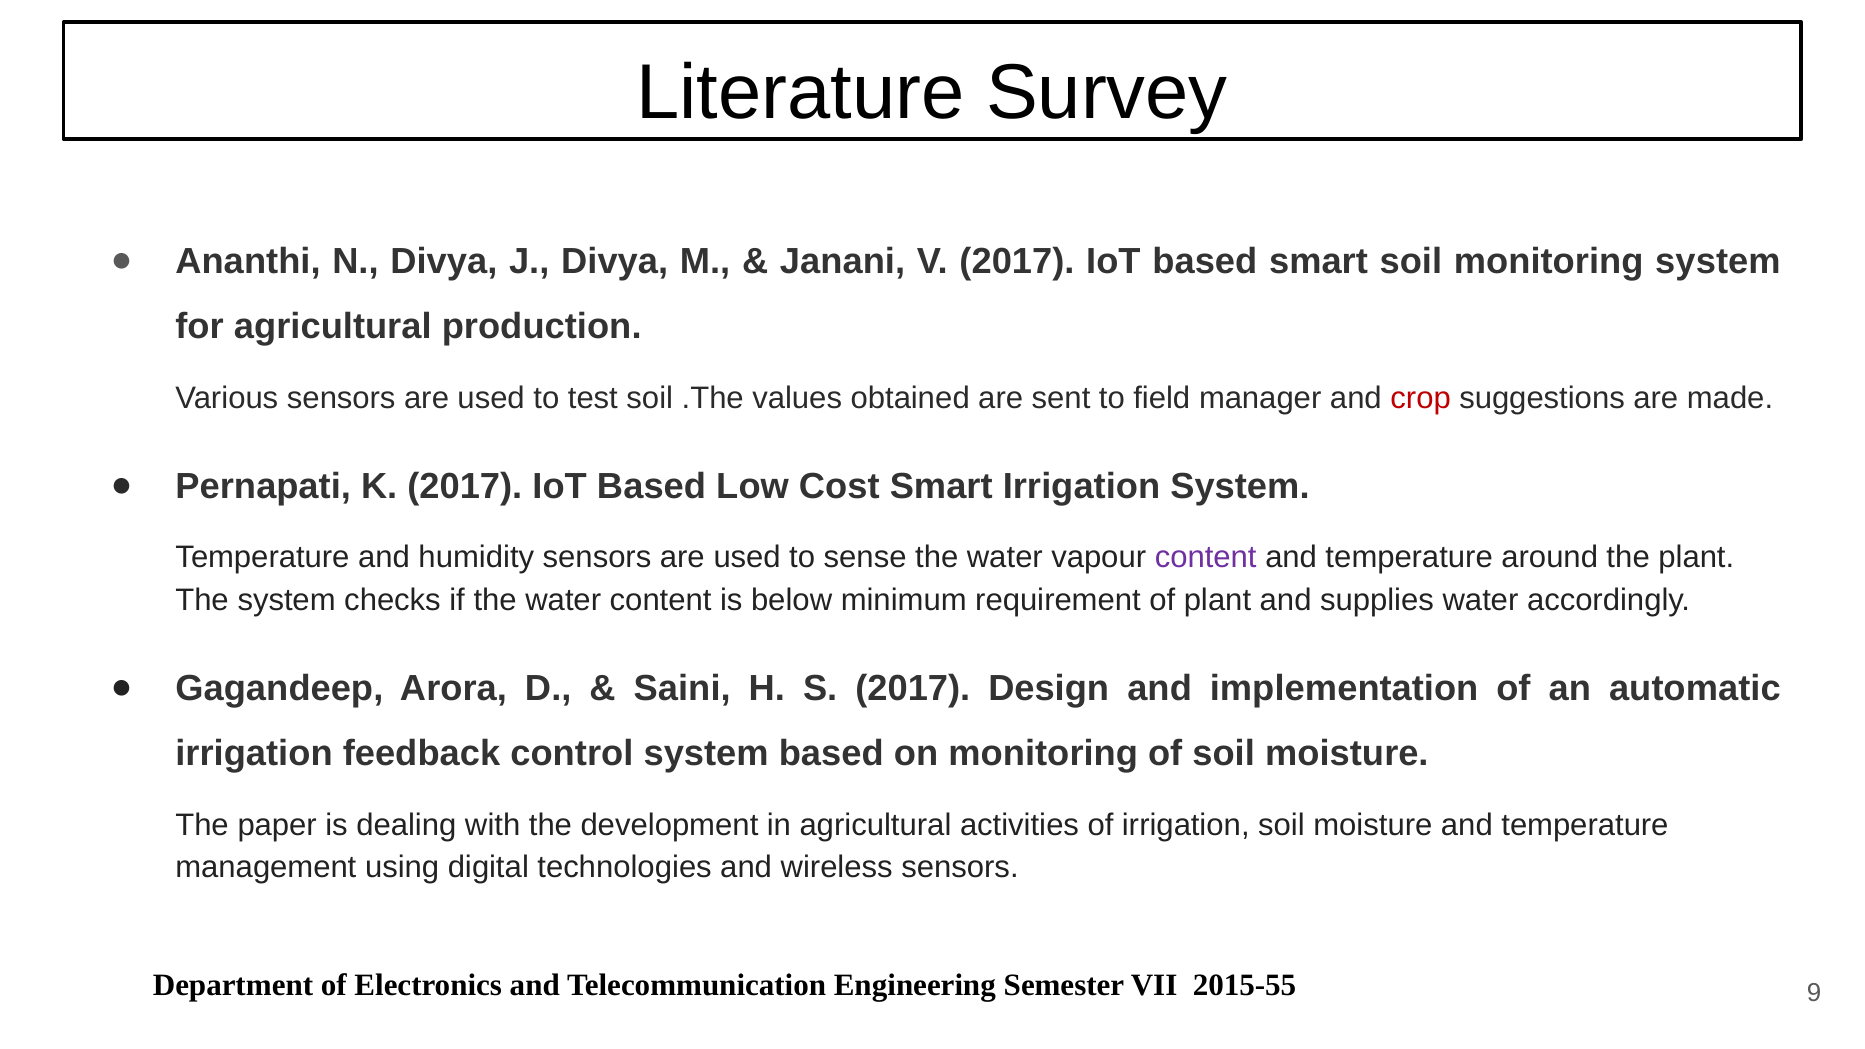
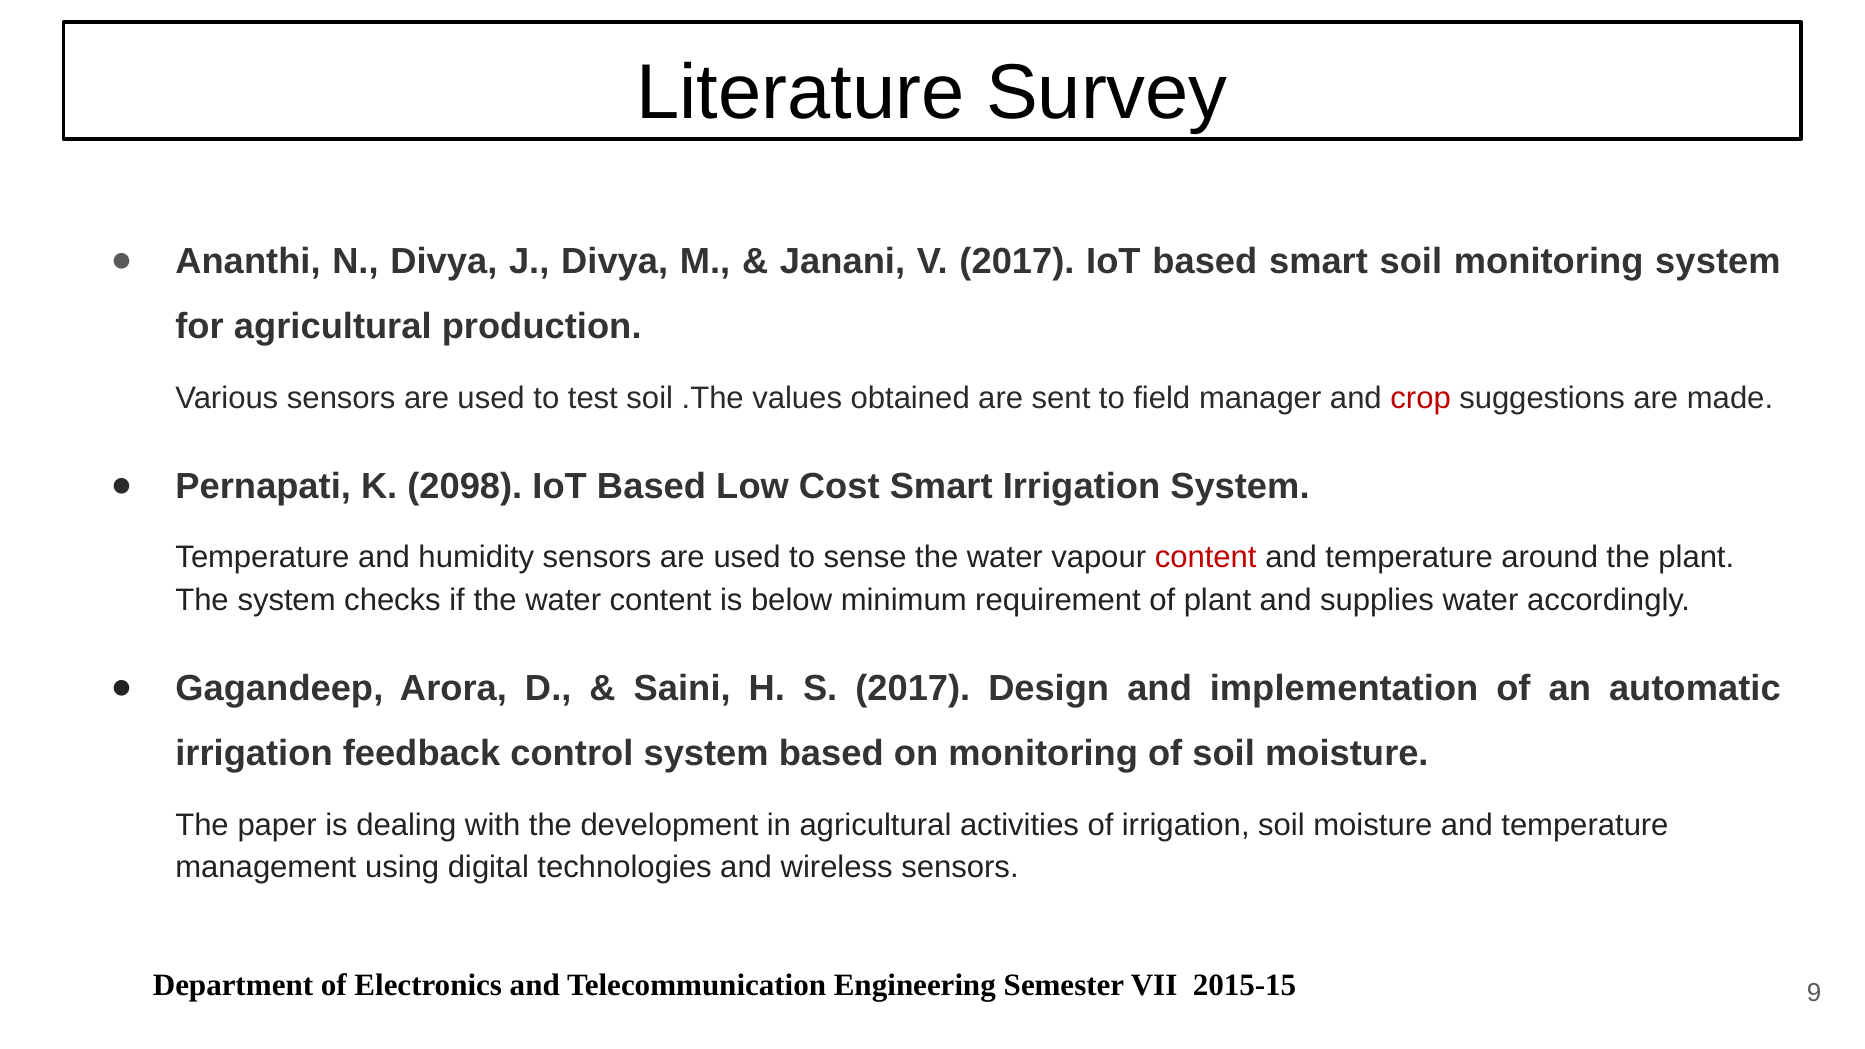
K 2017: 2017 -> 2098 (465, 486)
content colour: purple -> red (1206, 557)
2015-55: 2015-55 -> 2015-15 (1245, 985)
